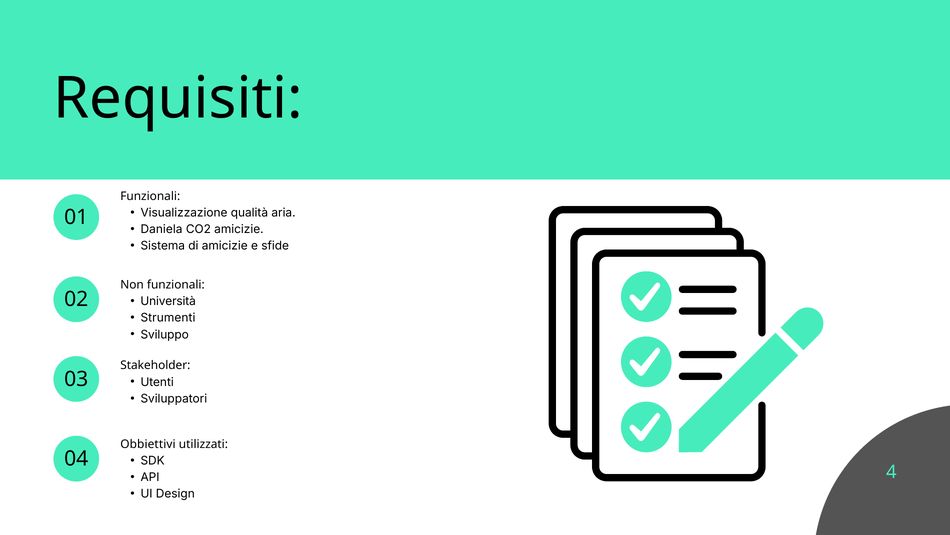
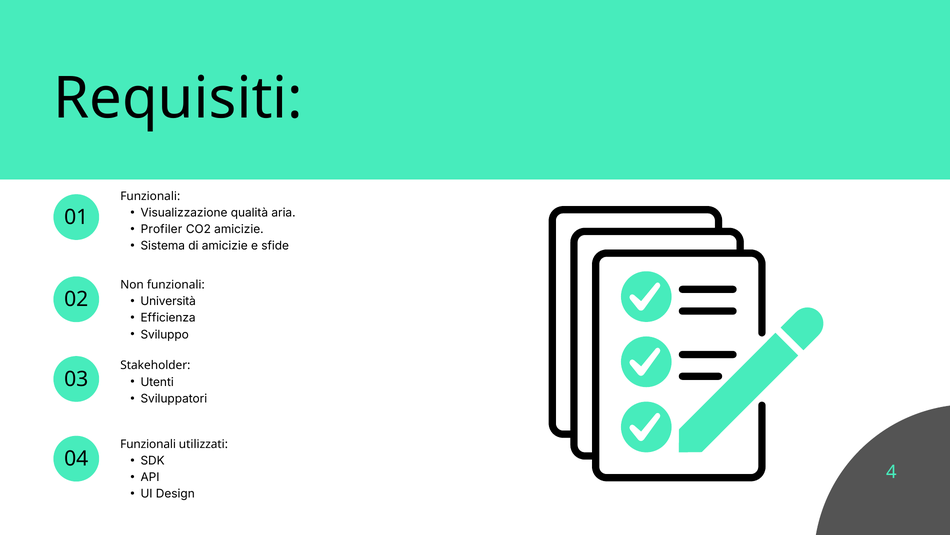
Daniela: Daniela -> Profiler (161, 229)
Strumenti: Strumenti -> Efficienza (168, 318)
Obbiettivi: Obbiettivi -> Funzionali (148, 444)
